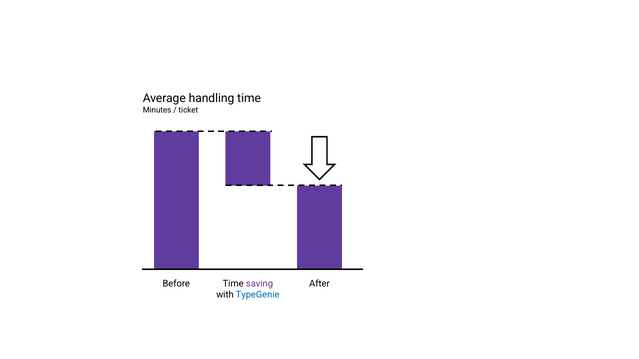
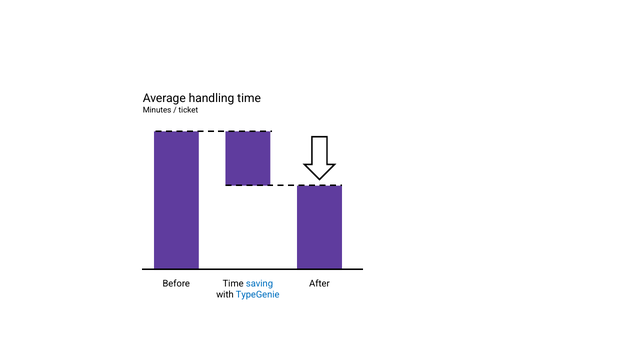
saving colour: purple -> blue (259, 284)
